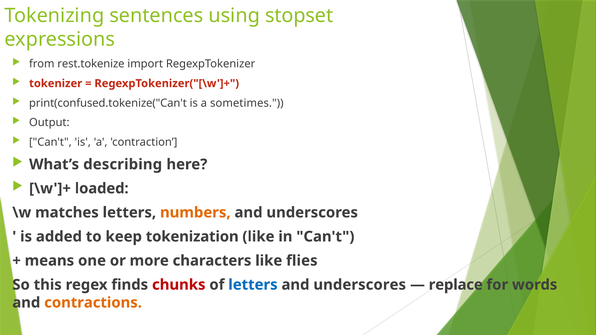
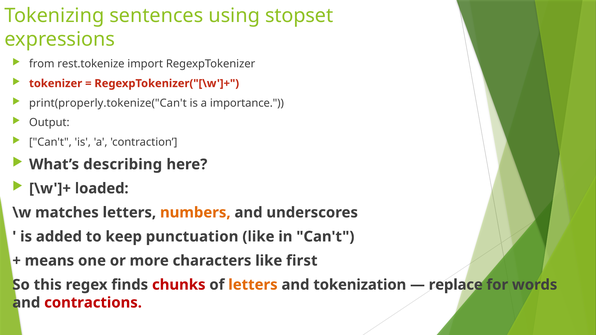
print(confused.tokenize("Can't: print(confused.tokenize("Can't -> print(properly.tokenize("Can't (108, 103)
sometimes: sometimes -> importance (247, 103)
tokenization: tokenization -> punctuation (192, 237)
flies: flies -> first (302, 261)
letters colour: blue -> orange (253, 285)
underscores: underscores -> tokenization (360, 285)
contractions colour: orange -> red (93, 303)
